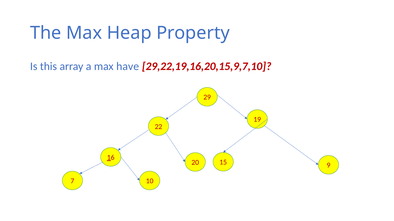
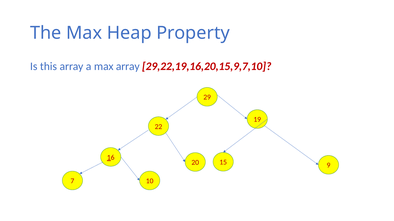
max have: have -> array (128, 67)
